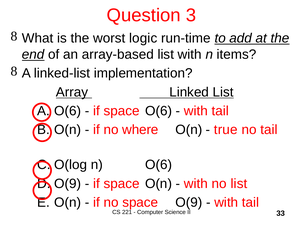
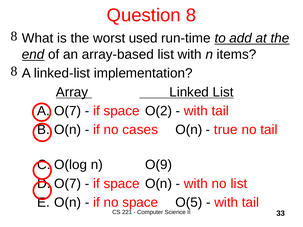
3: 3 -> 8 (191, 15)
logic: logic -> used (143, 38)
O(6: O(6 -> O(7 (68, 111)
space O(6: O(6 -> O(2 (159, 111)
where: where -> cases (140, 130)
n O(6: O(6 -> O(9 (159, 165)
O(9: O(9 -> O(7 (68, 184)
space O(9: O(9 -> O(5 (189, 203)
